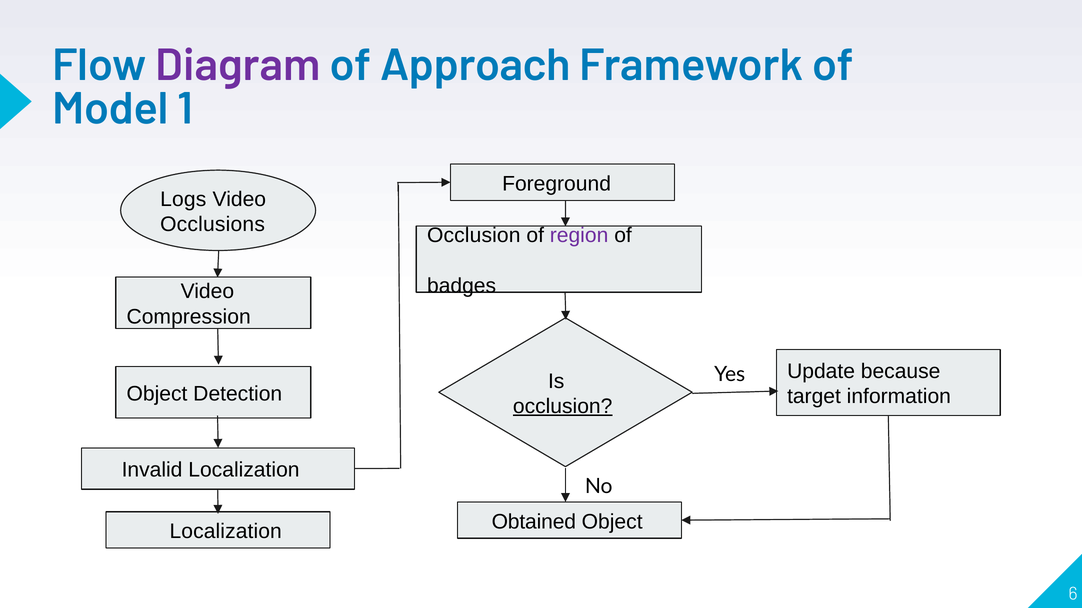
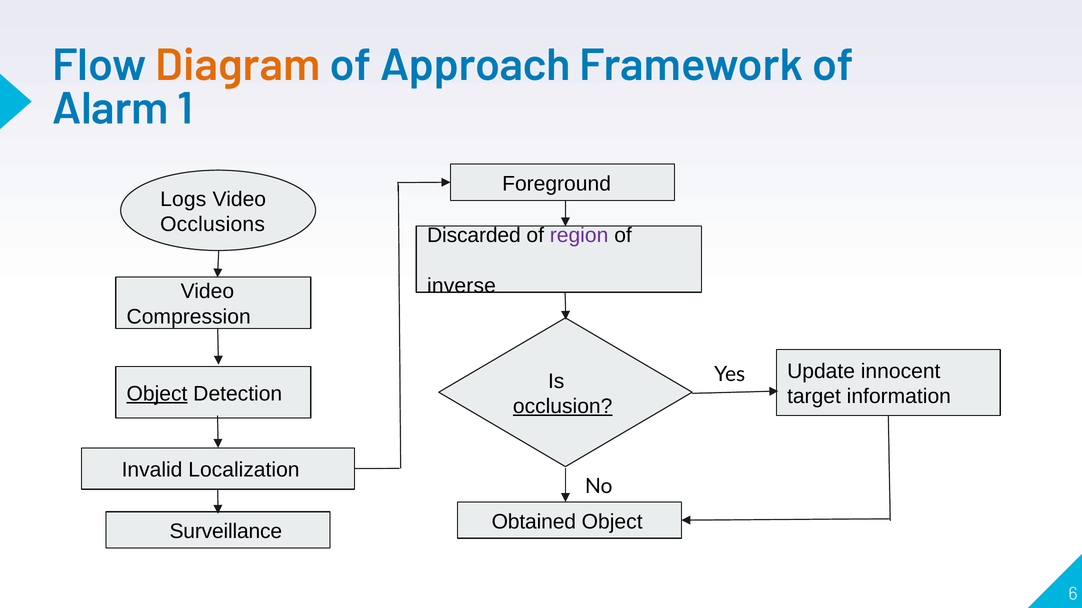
Diagram colour: purple -> orange (238, 66)
Model: Model -> Alarm (110, 109)
Occlusion: Occlusion -> Discarded (474, 236)
badges: badges -> inverse (461, 286)
because: because -> innocent (901, 372)
Object underline: none -> present (157, 394)
Localization: Localization -> Surveillance (226, 532)
